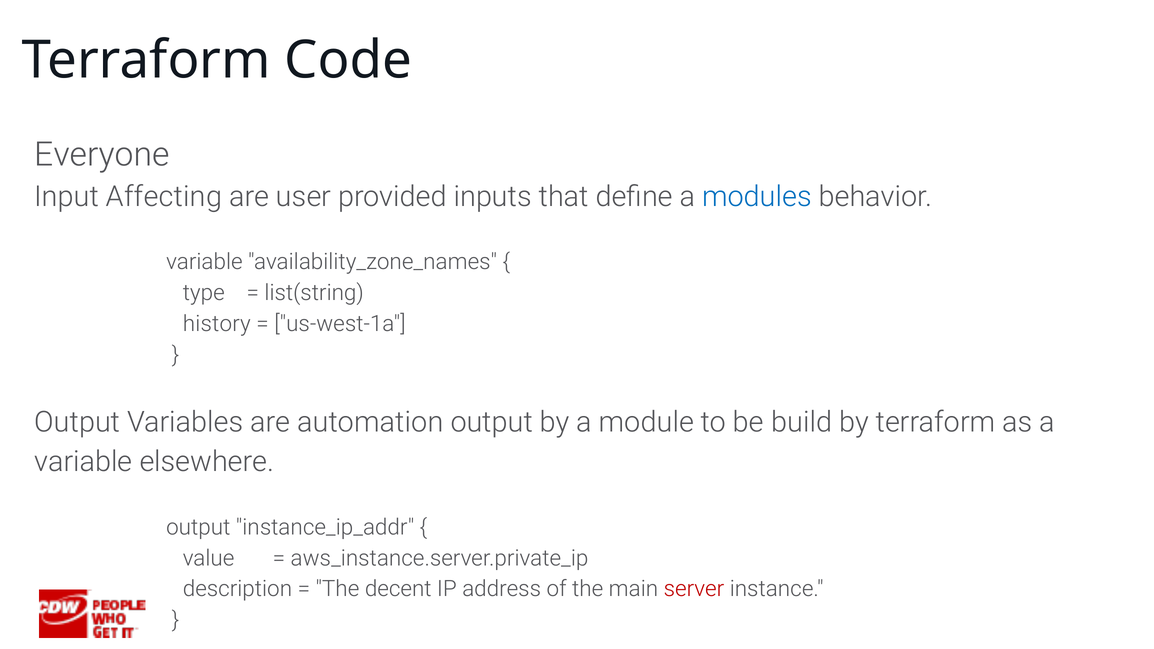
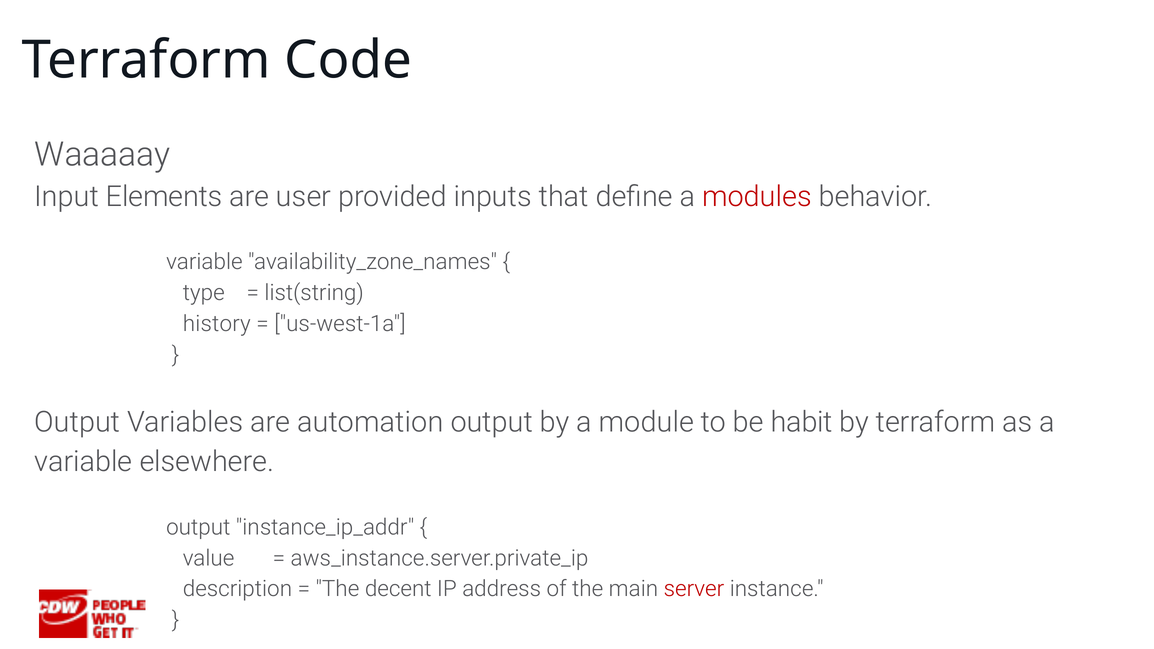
Everyone: Everyone -> Waaaaay (102, 154)
Affecting: Affecting -> Elements (164, 197)
modules colour: blue -> red (757, 197)
build: build -> habit (802, 422)
